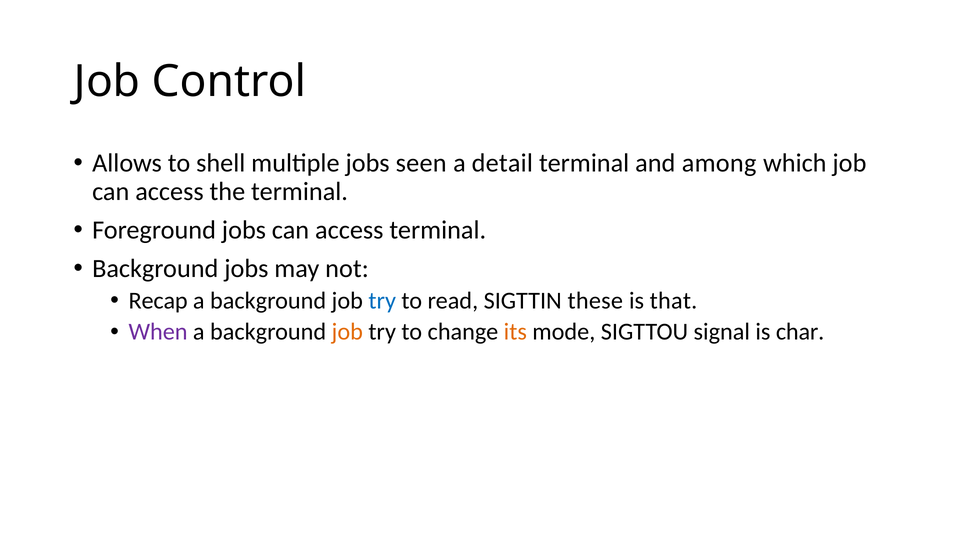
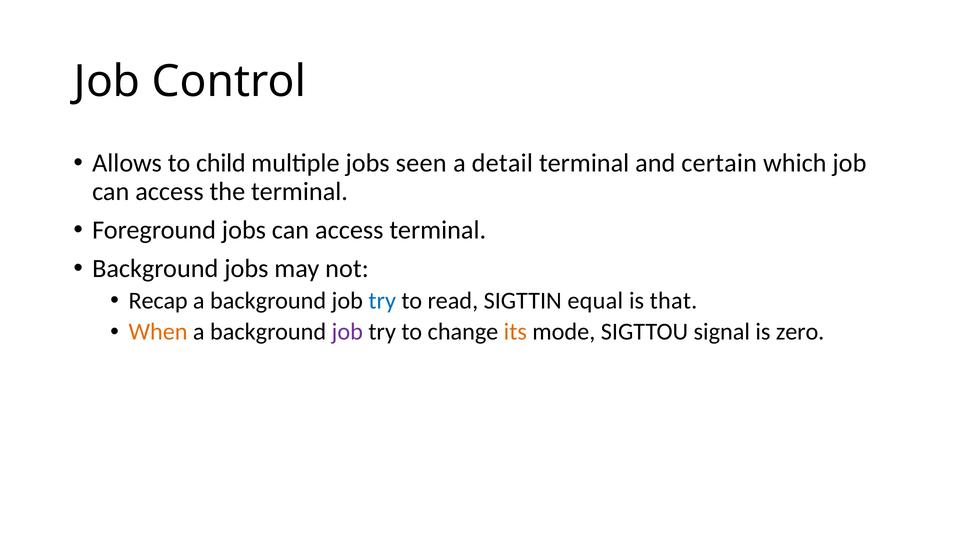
shell: shell -> child (221, 163)
among: among -> certain (719, 163)
these: these -> equal (595, 301)
When colour: purple -> orange (158, 332)
job colour: orange -> purple (347, 332)
char: char -> zero (800, 332)
